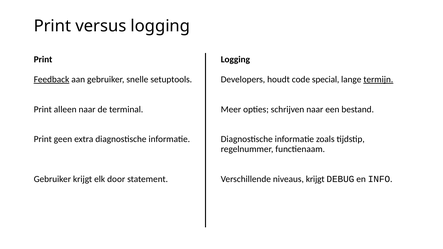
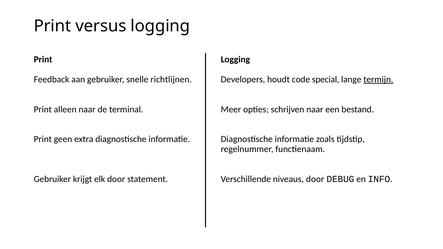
Feedback underline: present -> none (52, 79)
setuptools: setuptools -> richtlijnen (171, 79)
niveaus krijgt: krijgt -> door (315, 179)
